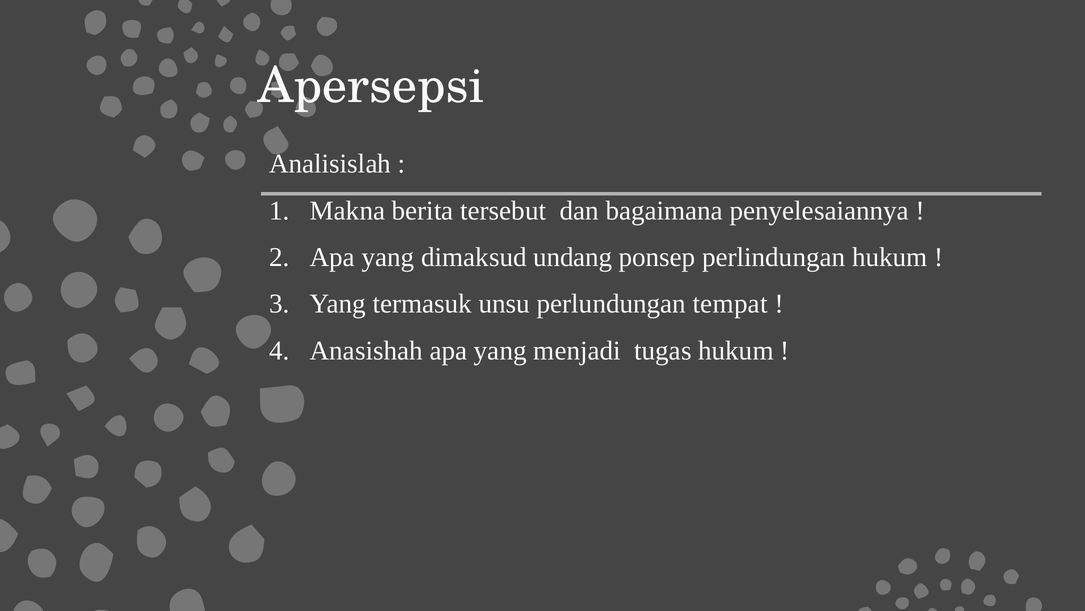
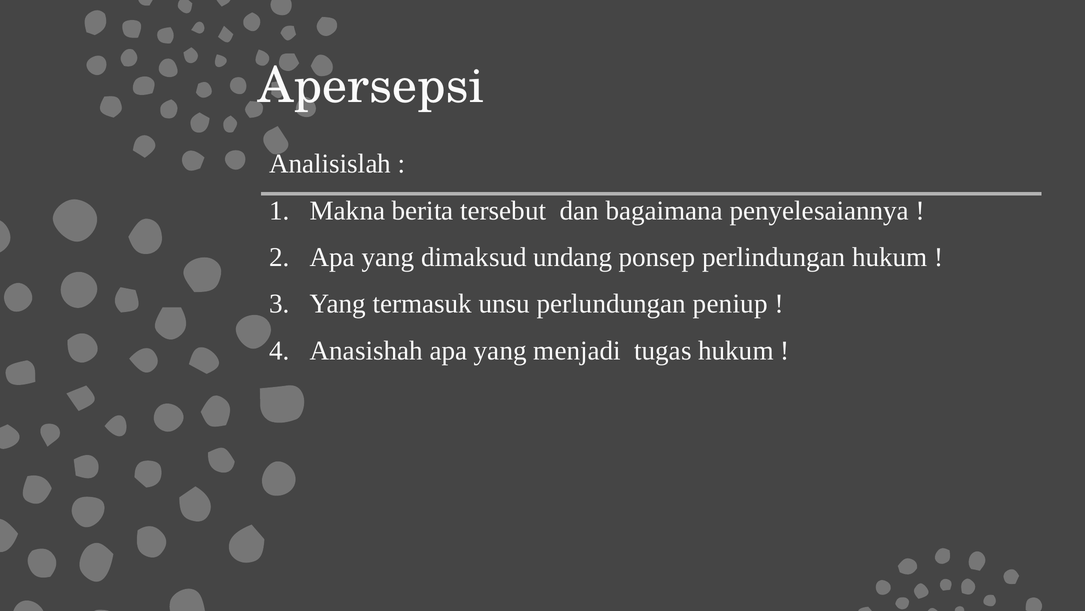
tempat: tempat -> peniup (730, 304)
